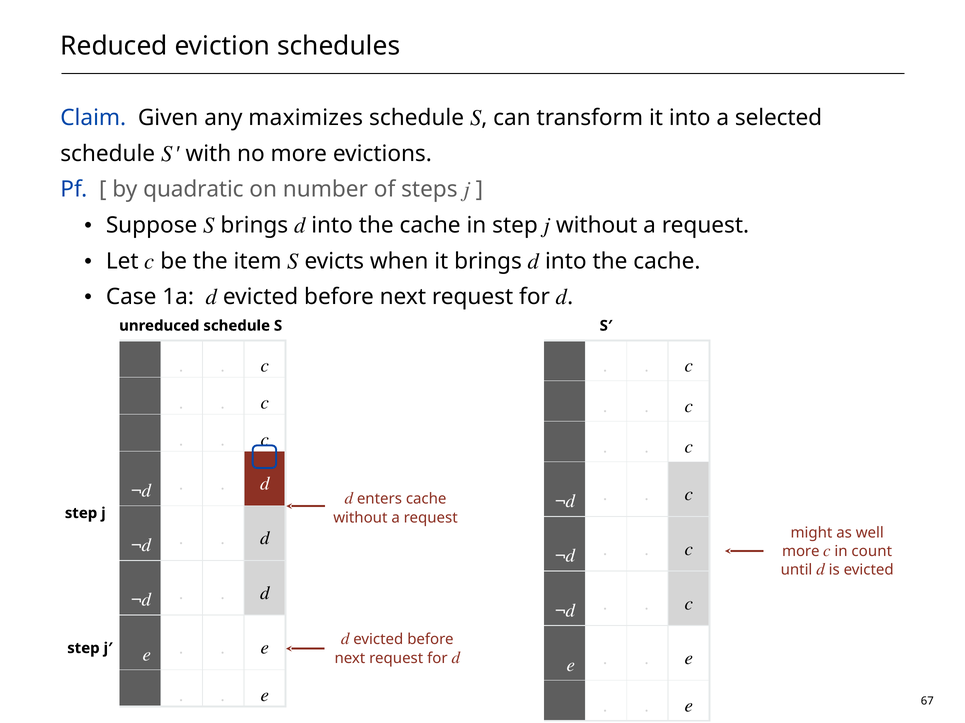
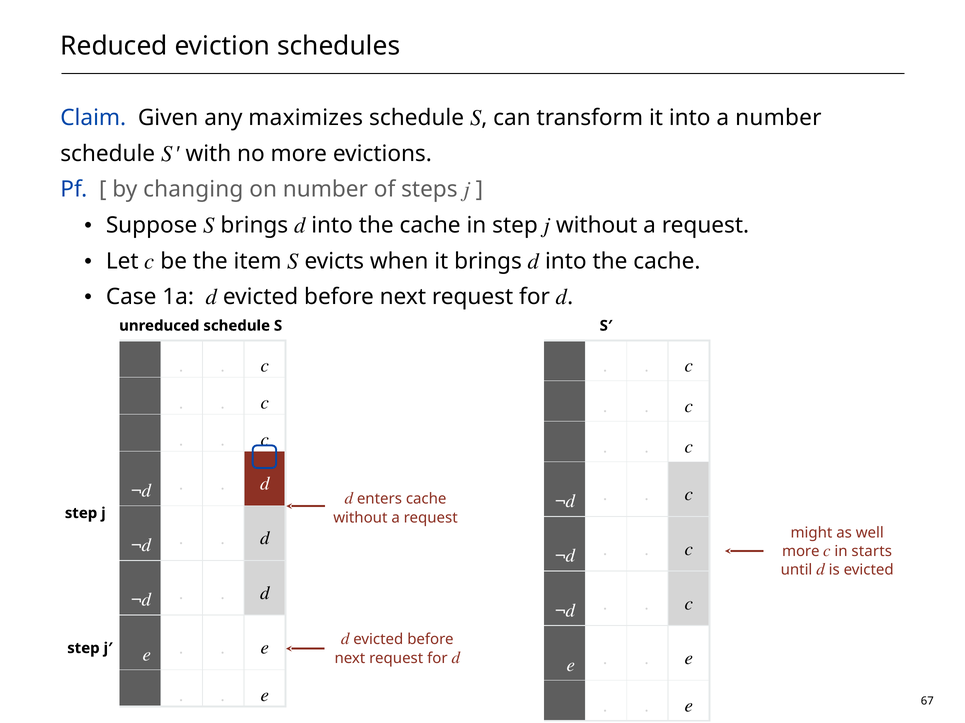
a selected: selected -> number (778, 118)
quadratic: quadratic -> changing (193, 190)
count: count -> starts (872, 552)
